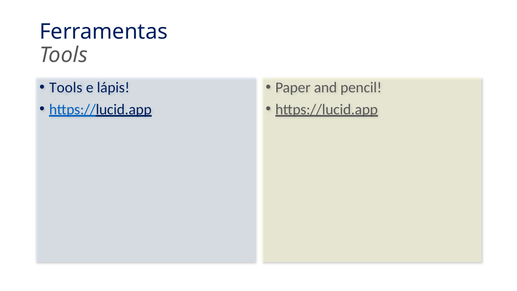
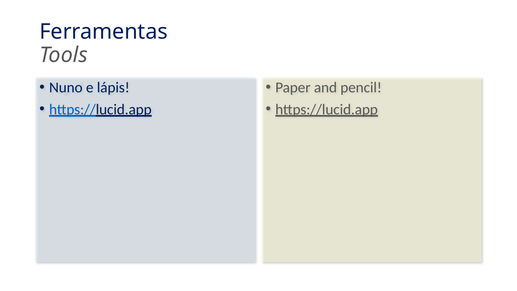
Tools: Tools -> Nuno (66, 87)
